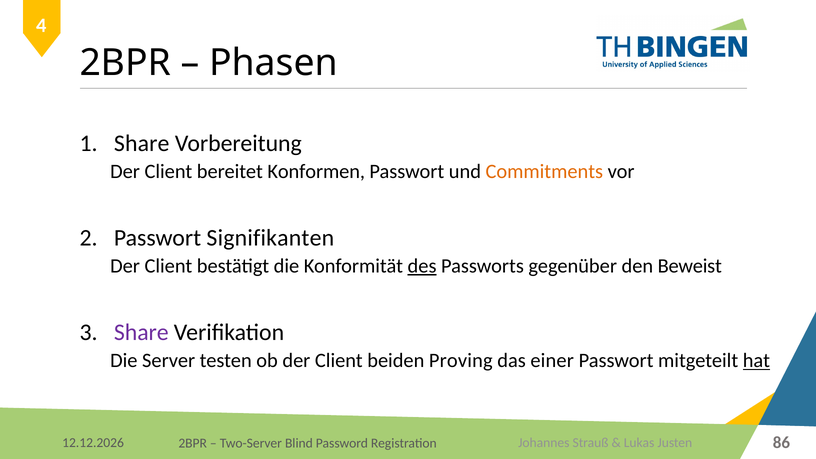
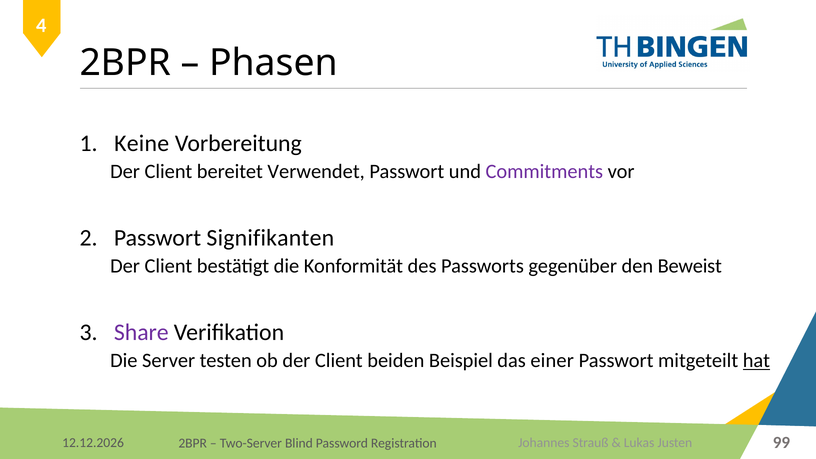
Share: Share -> Keine (142, 143)
Konformen: Konformen -> Verwendet (316, 171)
Commitments colour: orange -> purple (544, 171)
des underline: present -> none (422, 266)
Proving: Proving -> Beispiel (461, 361)
86: 86 -> 99 (781, 443)
